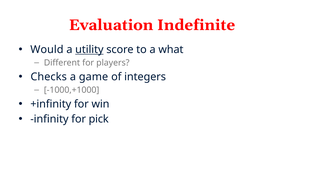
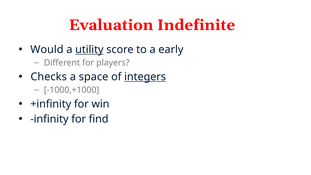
what: what -> early (171, 50)
game: game -> space (94, 77)
integers underline: none -> present (145, 77)
pick: pick -> find (99, 119)
